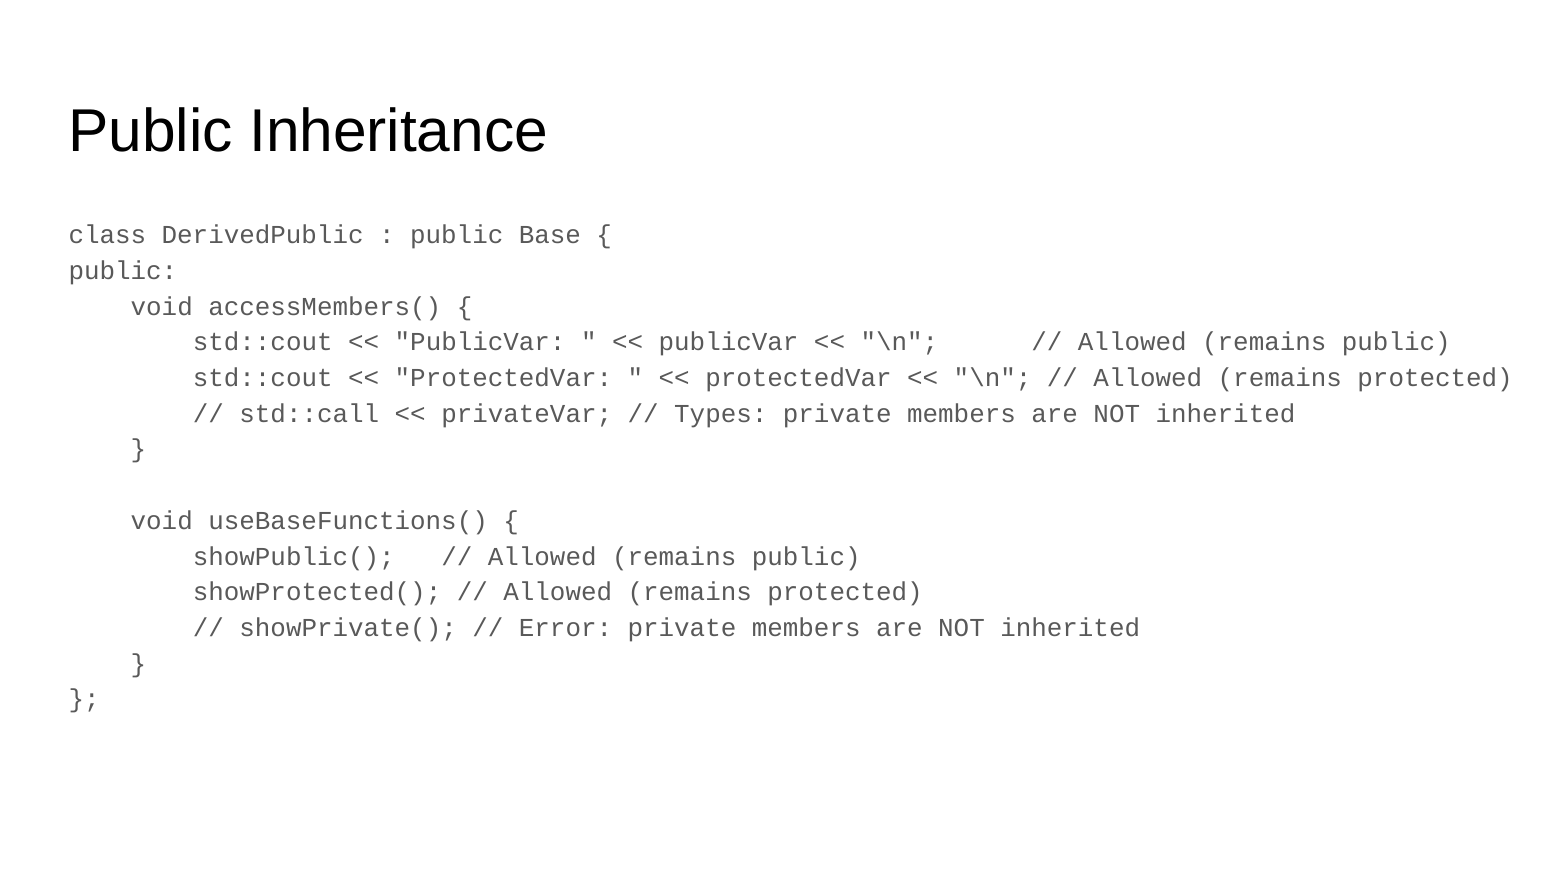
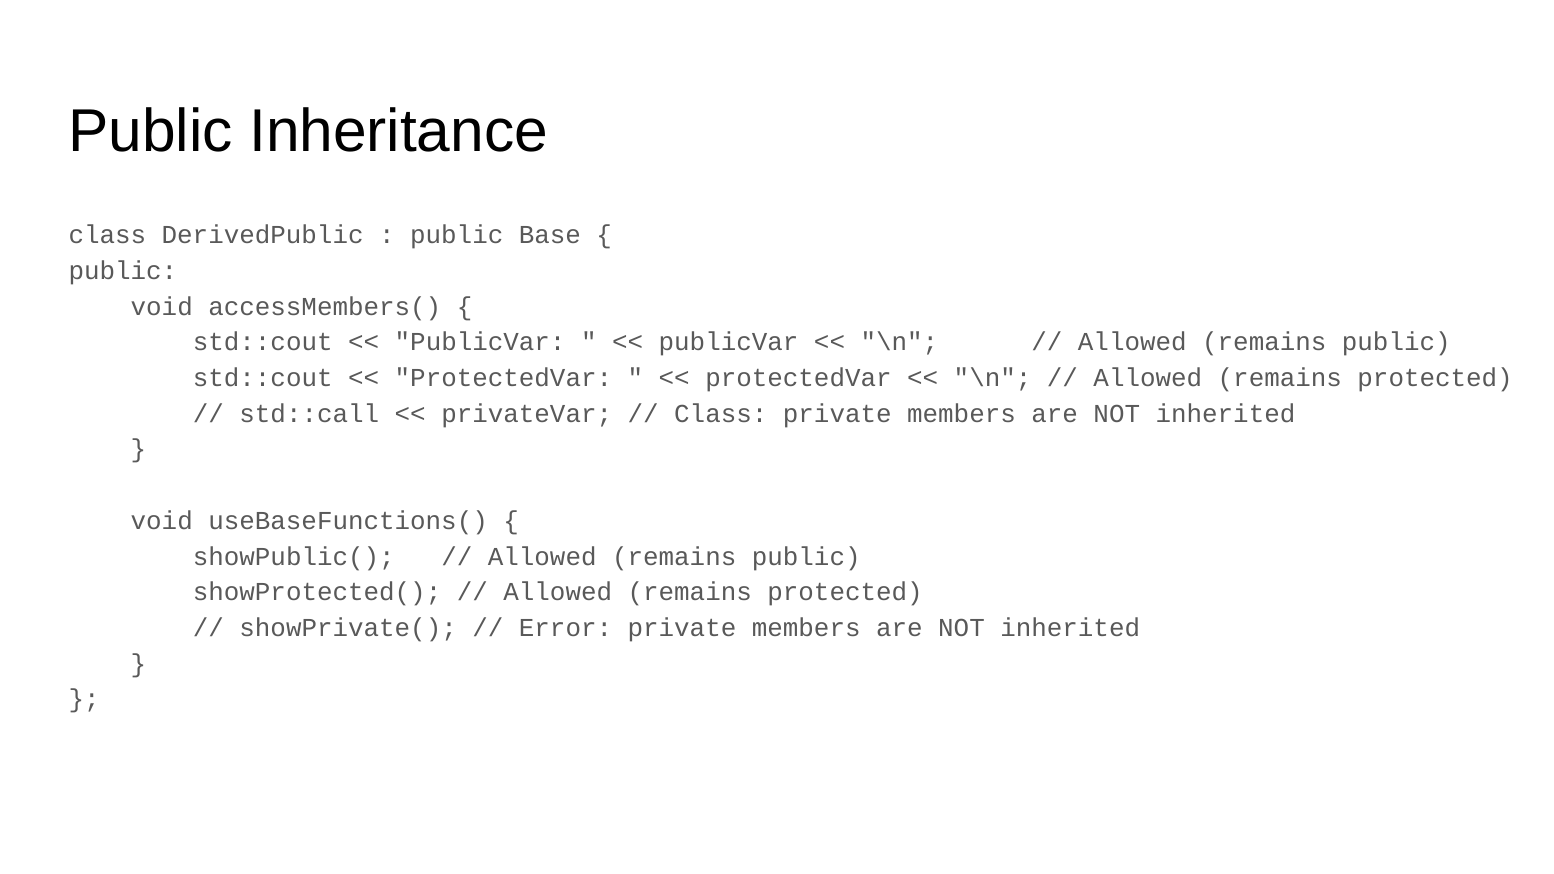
Types: Types -> Class (721, 414)
